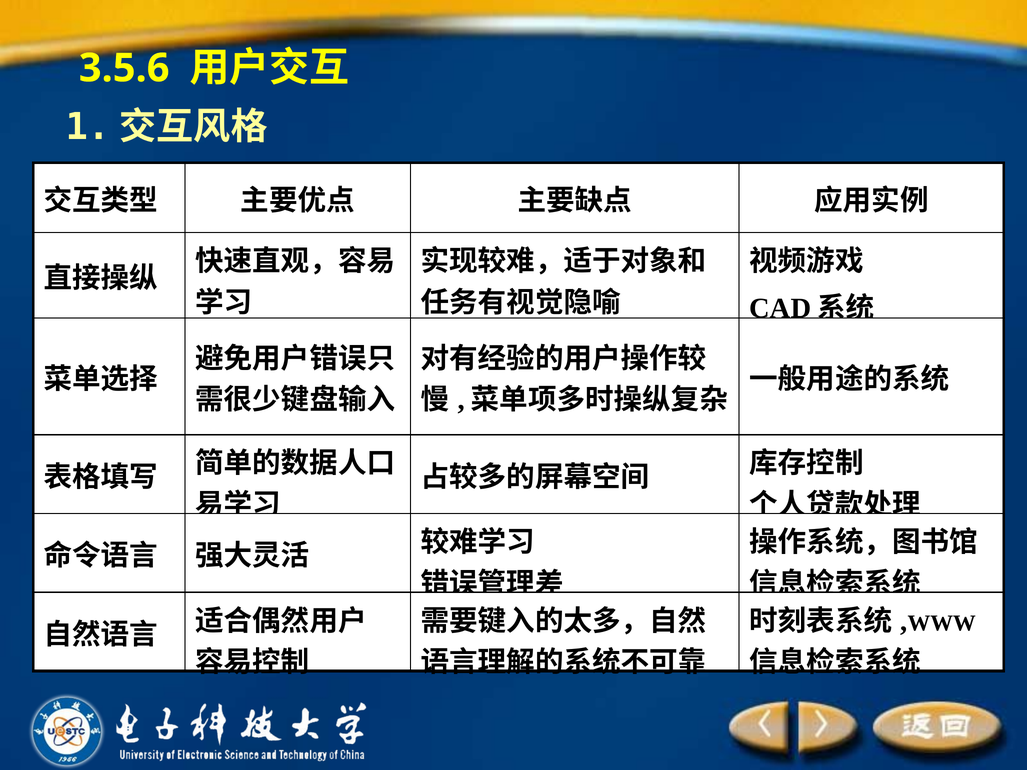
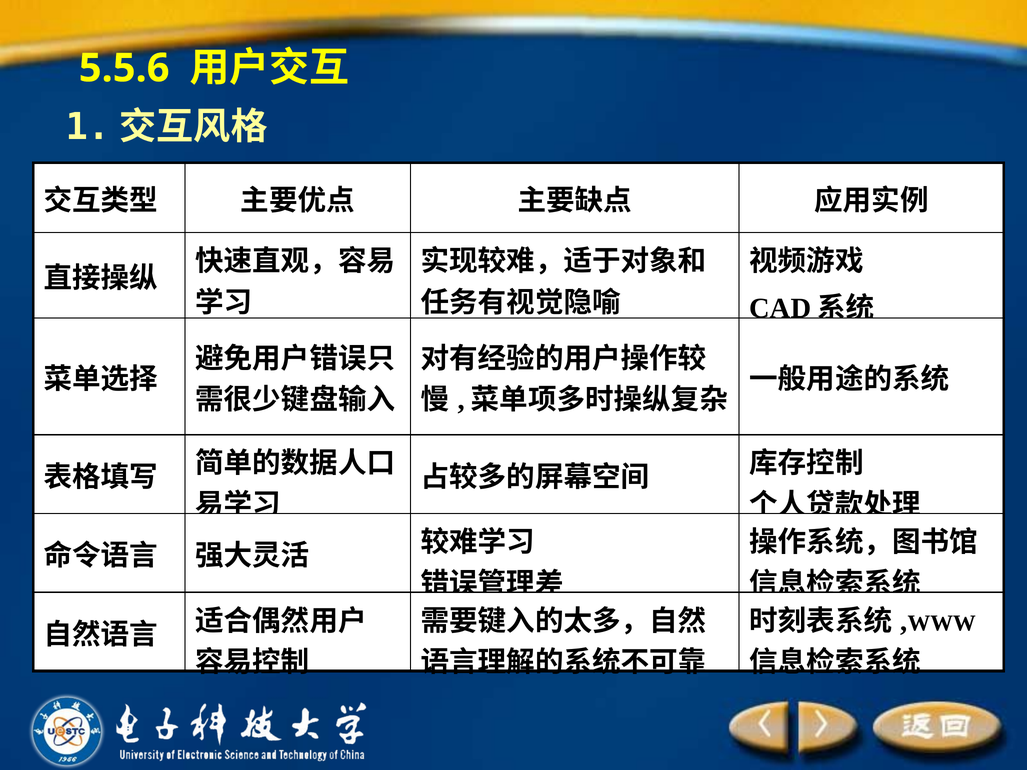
3.5.6: 3.5.6 -> 5.5.6 (124, 68)
